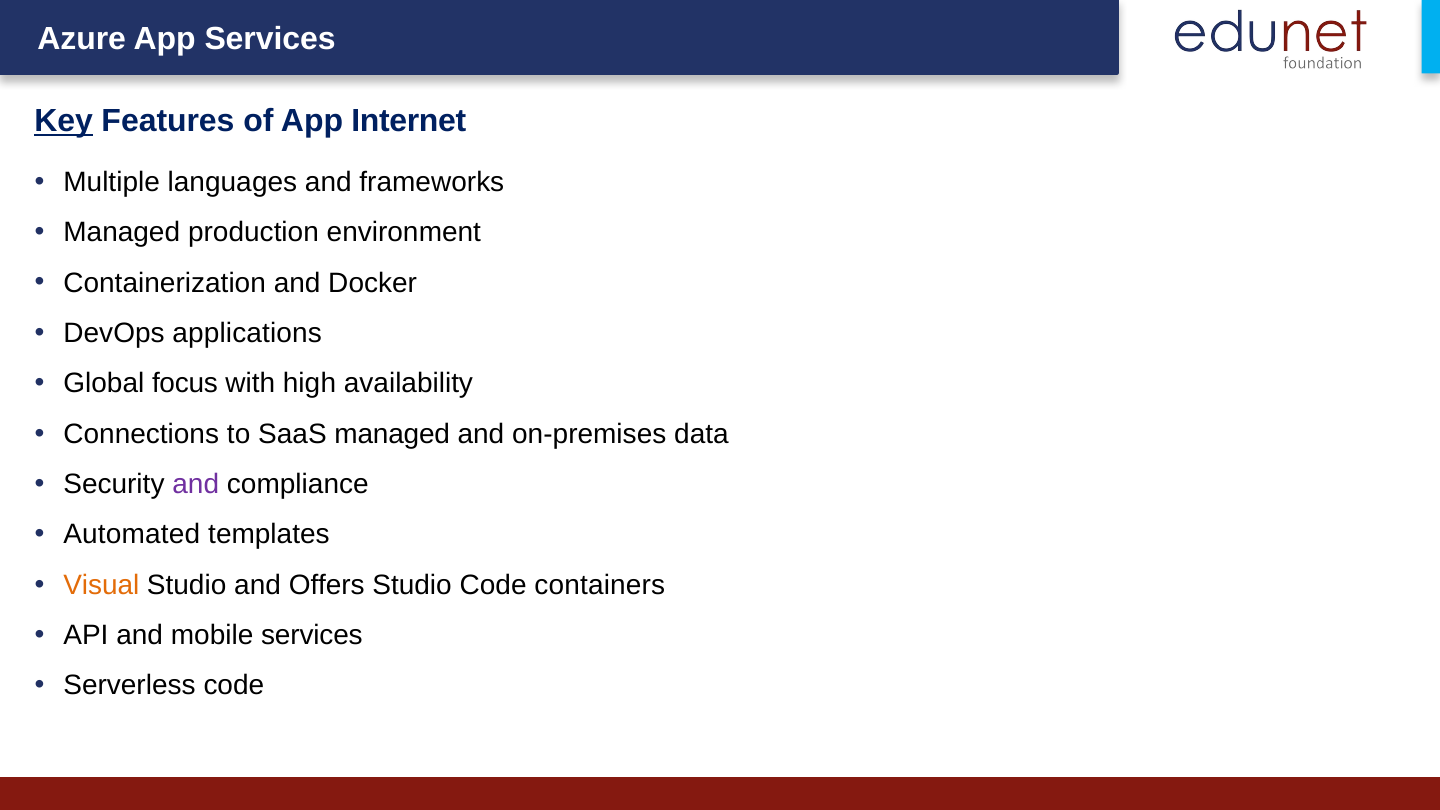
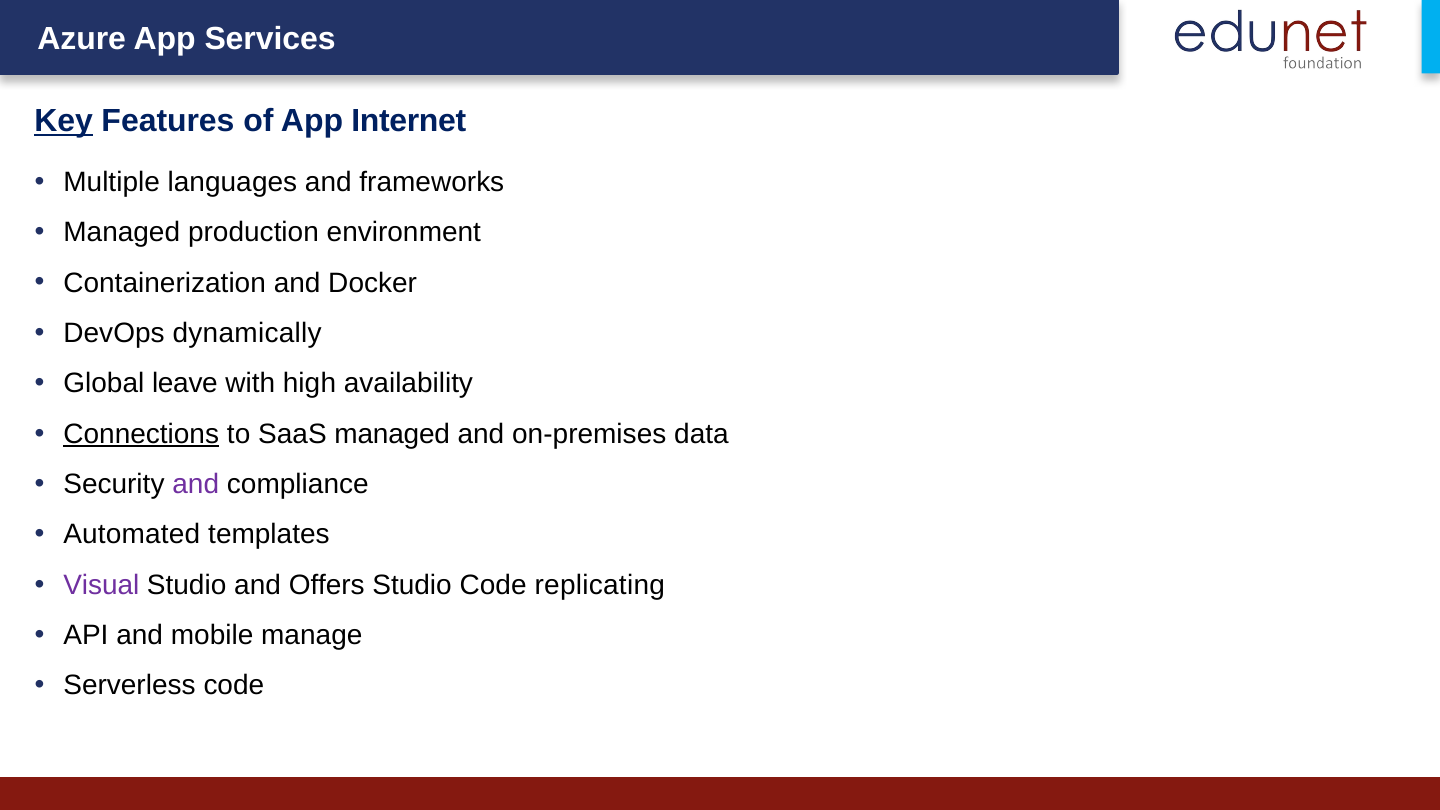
applications: applications -> dynamically (247, 333)
focus: focus -> leave (185, 383)
Connections underline: none -> present (141, 434)
Visual colour: orange -> purple (101, 585)
containers: containers -> replicating (600, 585)
mobile services: services -> manage (312, 635)
